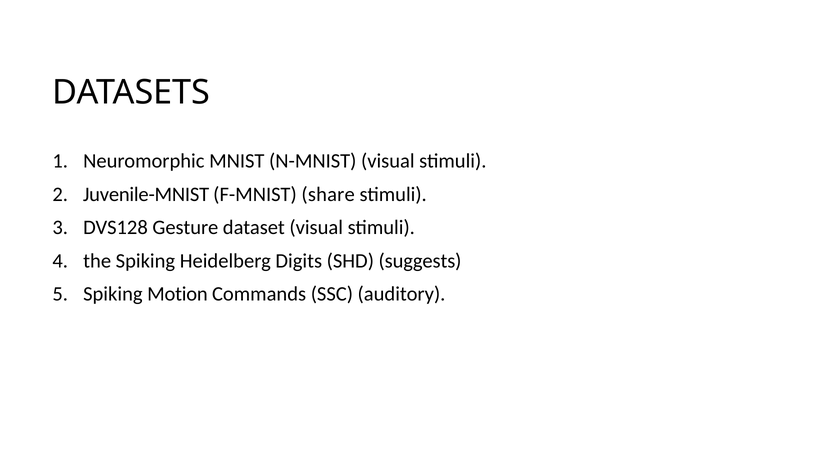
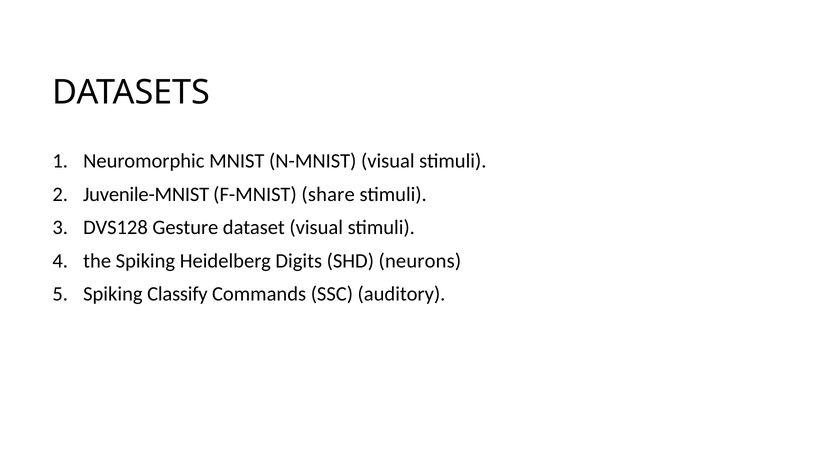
suggests: suggests -> neurons (420, 261)
Motion: Motion -> Classify (177, 294)
